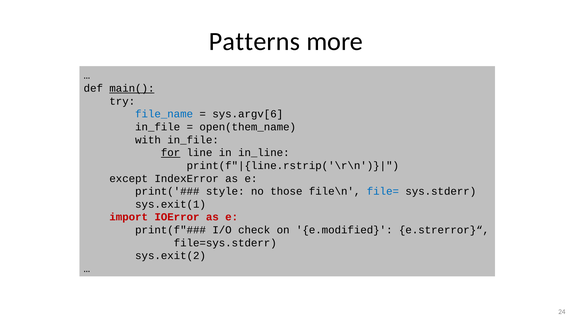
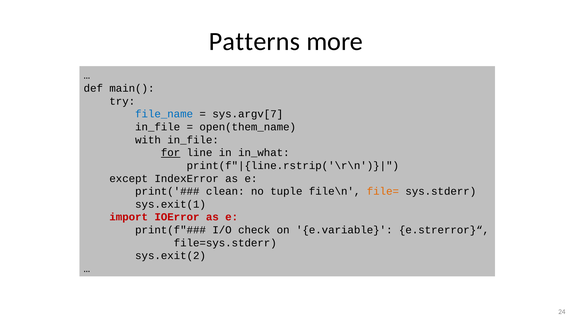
main( underline: present -> none (132, 88)
sys.argv[6: sys.argv[6 -> sys.argv[7 (248, 114)
in_line: in_line -> in_what (264, 153)
style: style -> clean (225, 191)
those: those -> tuple (286, 191)
file= colour: blue -> orange (383, 191)
e.modified: e.modified -> e.variable (344, 230)
